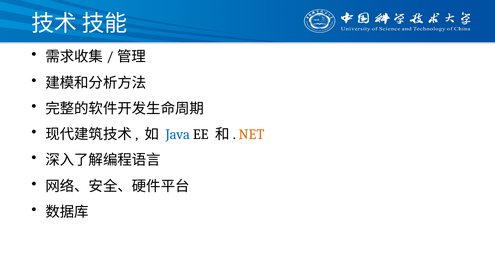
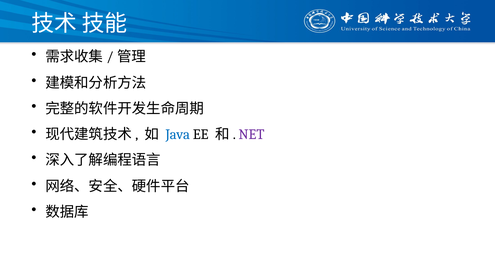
NET colour: orange -> purple (251, 135)
